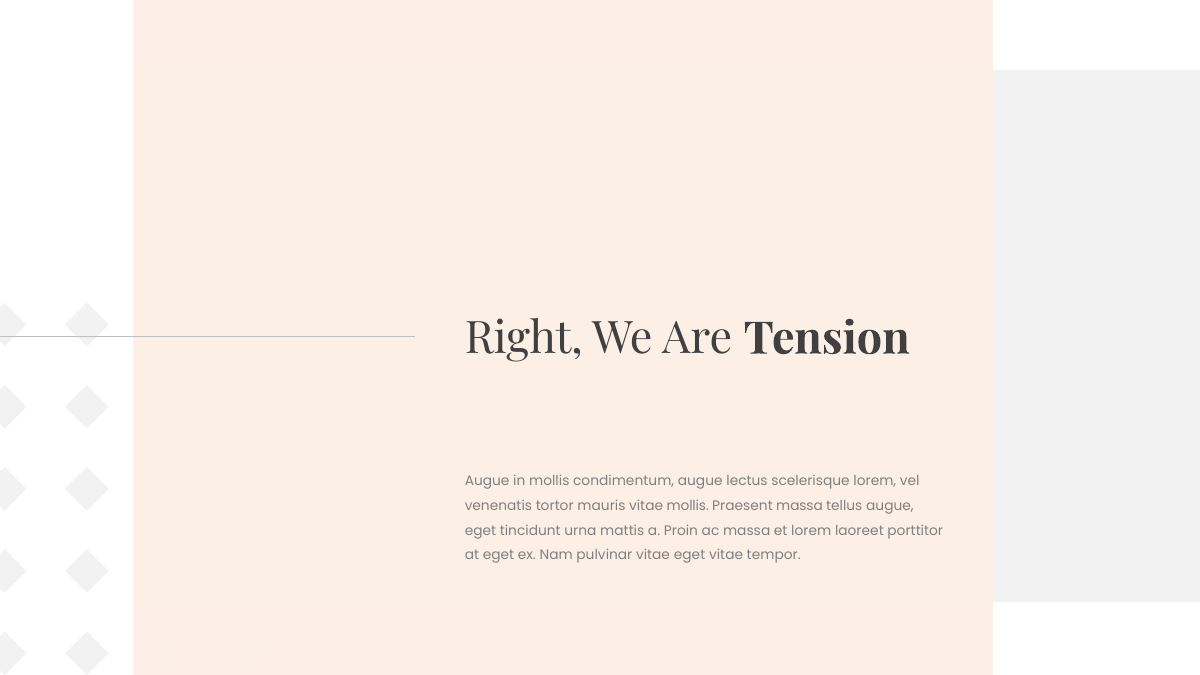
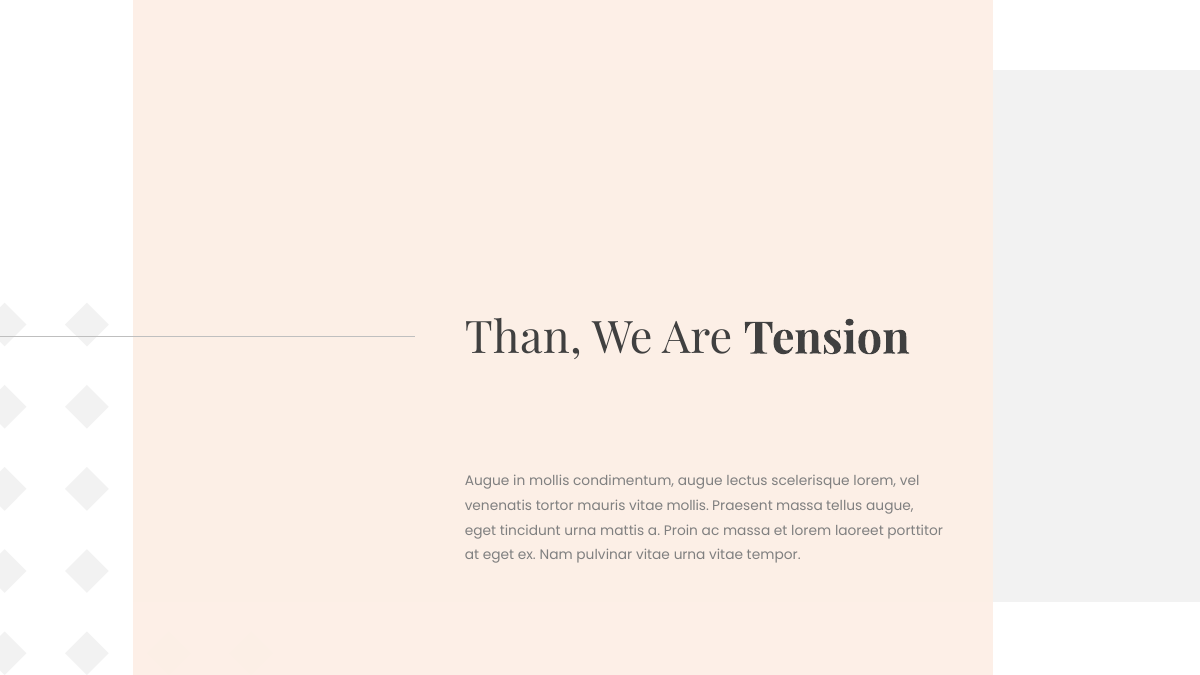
Right: Right -> Than (523, 339)
vitae eget: eget -> urna (690, 555)
